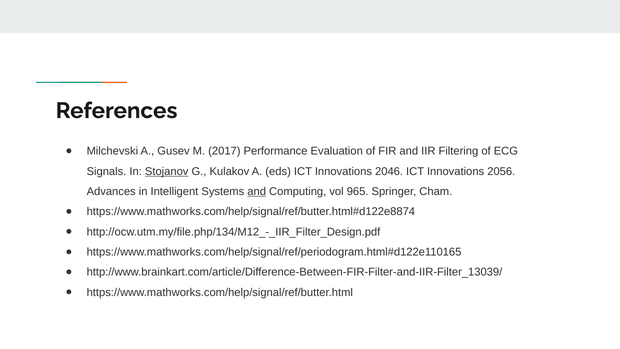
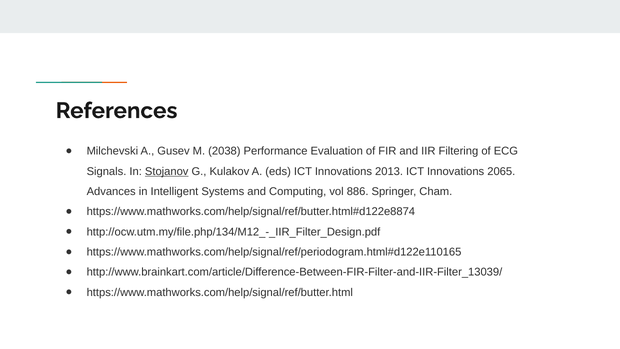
2017: 2017 -> 2038 (224, 151)
2046: 2046 -> 2013 (389, 171)
2056: 2056 -> 2065 (501, 171)
and underline: present -> none (257, 191)
965: 965 -> 886 (358, 191)
